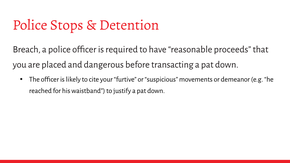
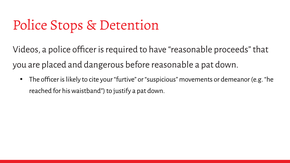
Breach: Breach -> Videos (27, 49)
before transacting: transacting -> reasonable (172, 64)
